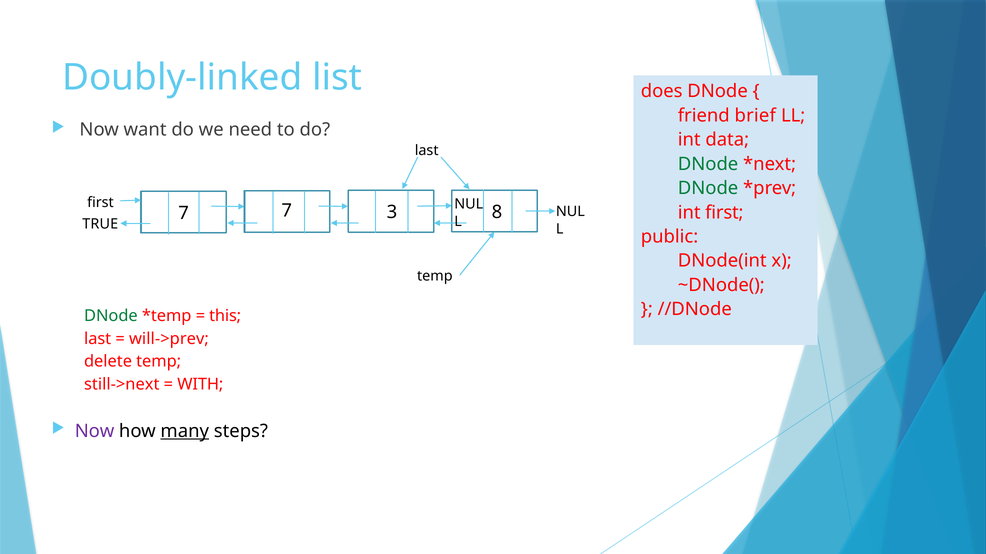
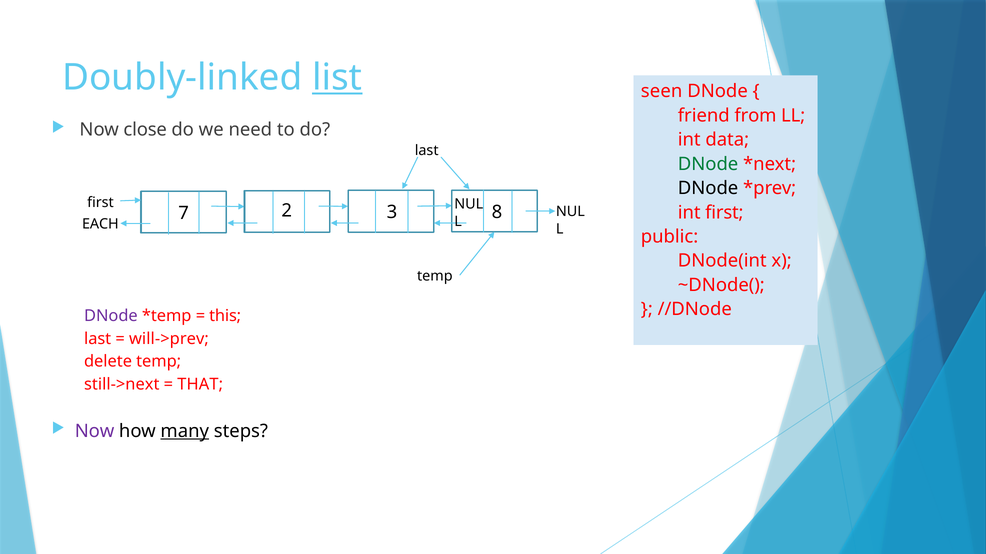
list underline: none -> present (337, 78)
does: does -> seen (662, 91)
brief: brief -> from (755, 116)
want: want -> close (145, 130)
DNode colour: green -> black (708, 188)
7 7: 7 -> 2 (287, 211)
TRUE: TRUE -> EACH (100, 224)
DNode colour: green -> purple (111, 316)
WITH: WITH -> THAT (200, 385)
